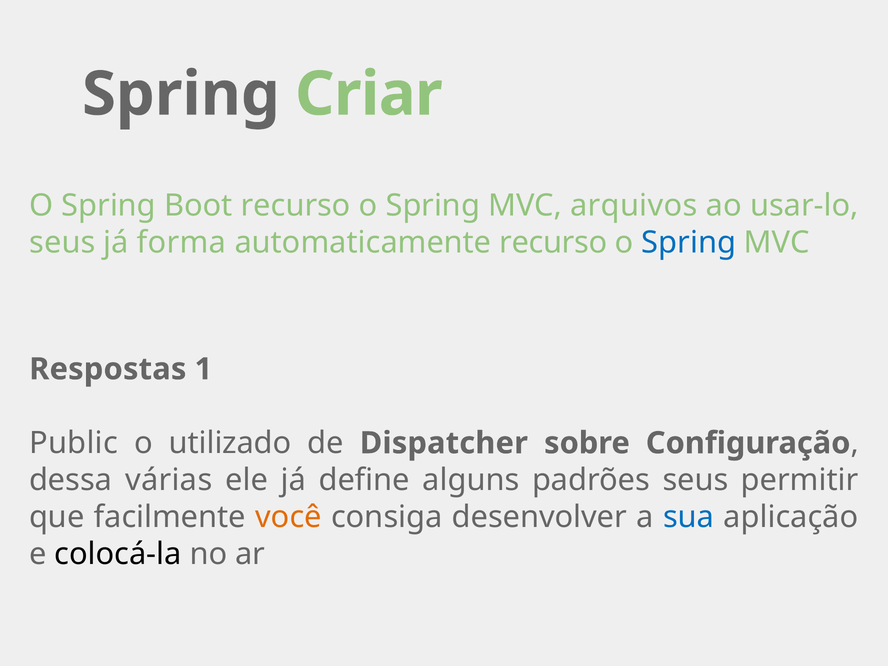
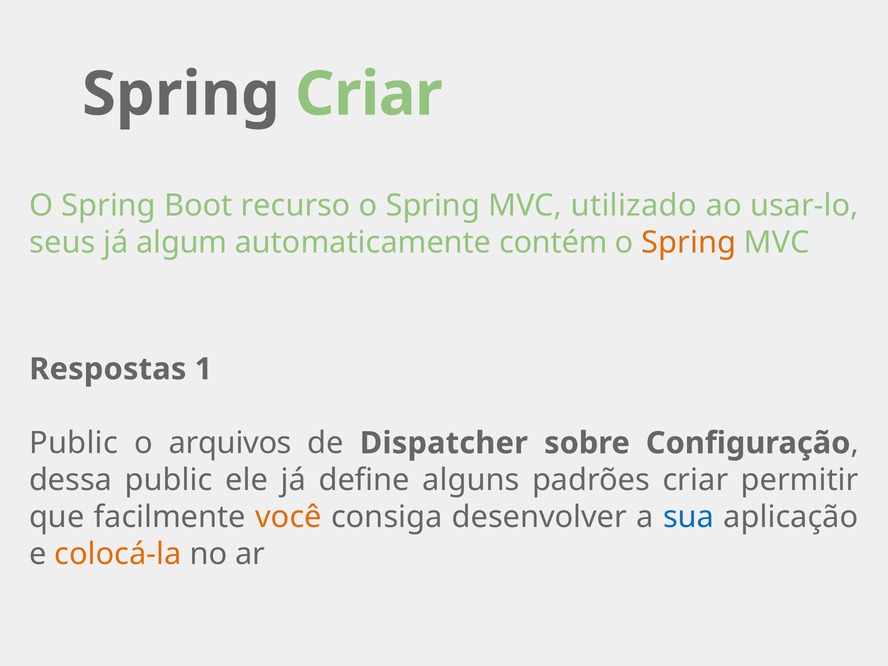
arquivos: arquivos -> utilizado (634, 205)
forma: forma -> algum (182, 242)
automaticamente recurso: recurso -> contém (553, 242)
Spring colour: blue -> orange (689, 242)
utilizado: utilizado -> arquivos (230, 443)
dessa várias: várias -> public (169, 480)
padrões seus: seus -> criar (695, 480)
colocá-la colour: black -> orange (118, 554)
